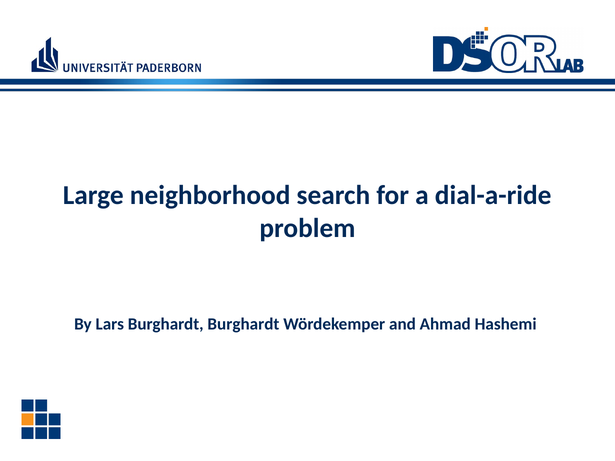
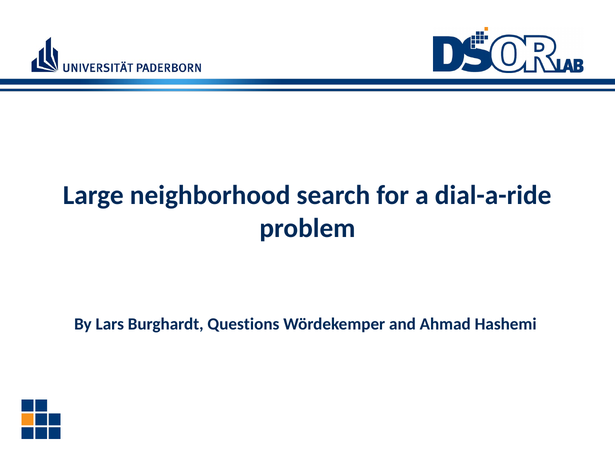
Burghardt Burghardt: Burghardt -> Questions (243, 324)
